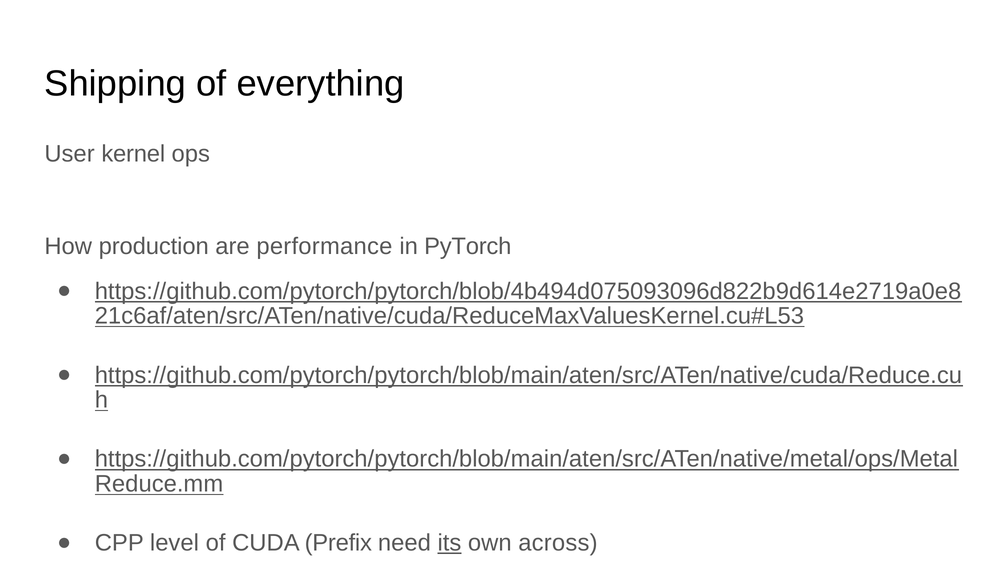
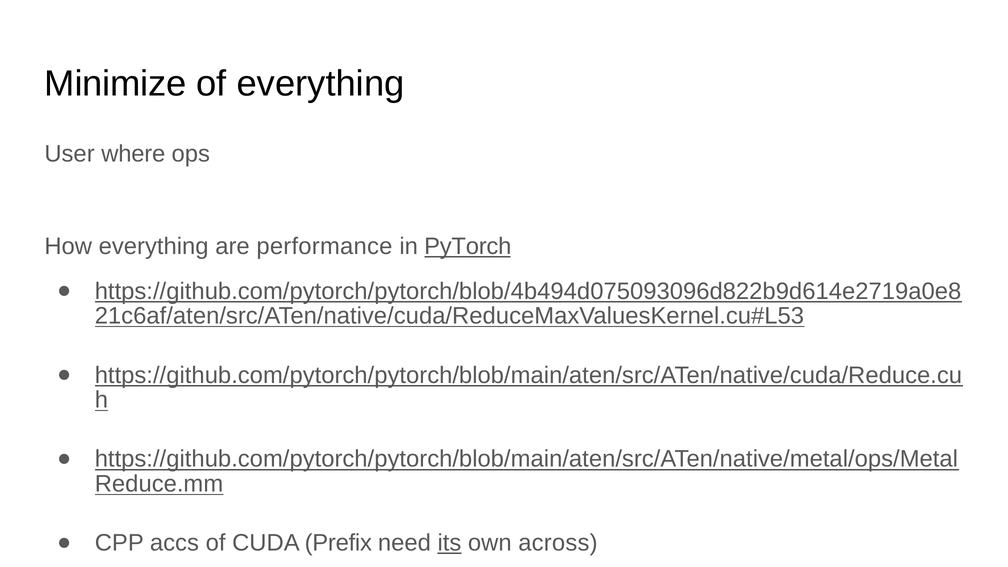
Shipping: Shipping -> Minimize (115, 84)
kernel: kernel -> where (133, 154)
How production: production -> everything (154, 247)
PyTorch underline: none -> present (468, 247)
level: level -> accs (174, 543)
